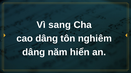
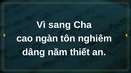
cao dâng: dâng -> ngàn (47, 39)
hiển: hiển -> thiết (80, 53)
